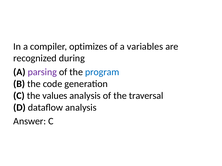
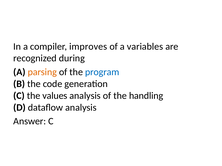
optimizes: optimizes -> improves (88, 47)
parsing colour: purple -> orange (42, 72)
traversal: traversal -> handling (146, 96)
